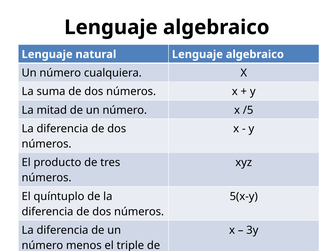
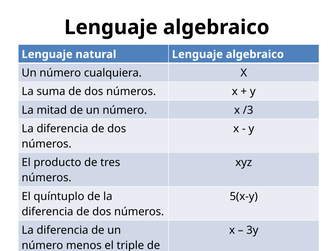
/5: /5 -> /3 (248, 110)
